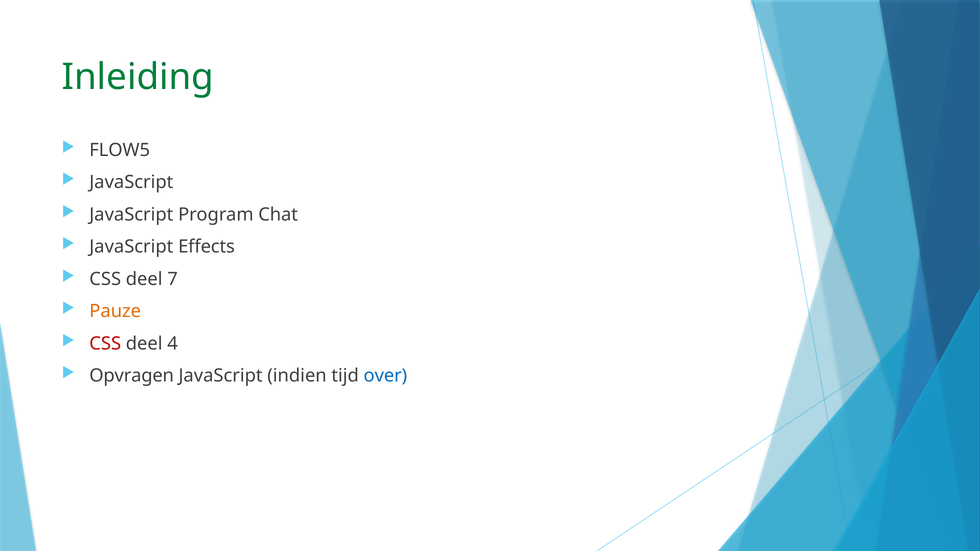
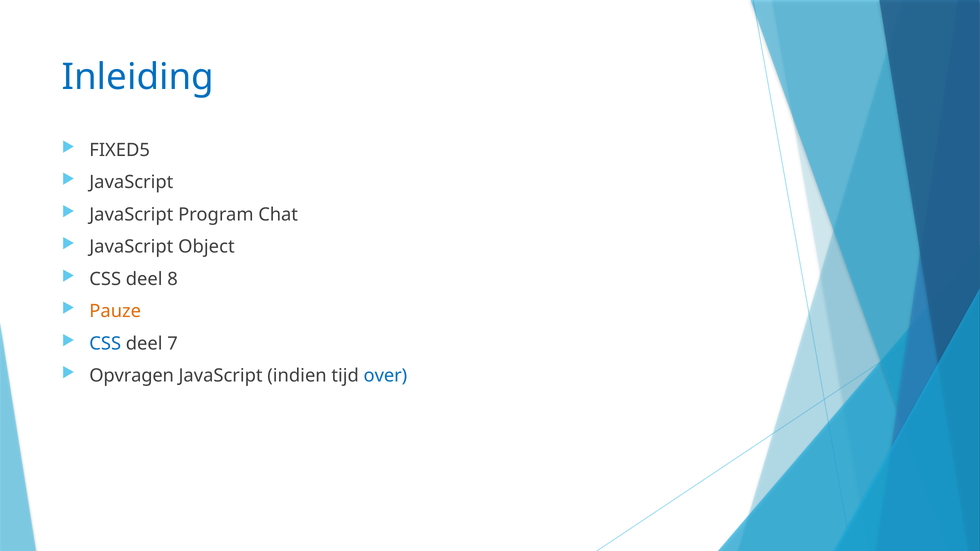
Inleiding colour: green -> blue (138, 77)
FLOW5: FLOW5 -> FIXED5 (120, 150)
Effects: Effects -> Object (206, 247)
7: 7 -> 8 (173, 279)
CSS colour: red -> blue (105, 344)
4: 4 -> 7 (173, 344)
